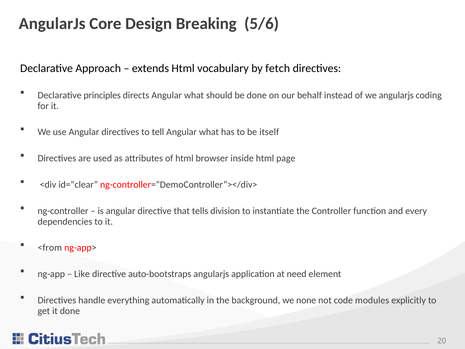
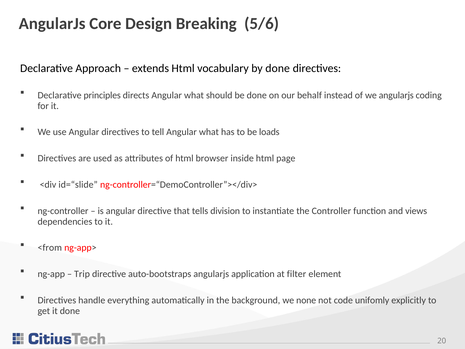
by fetch: fetch -> done (278, 68)
itself: itself -> loads (269, 132)
id=“clear: id=“clear -> id=“slide (78, 185)
every: every -> views (416, 211)
Like: Like -> Trip (82, 274)
need: need -> filter (297, 274)
modules: modules -> unifomly (372, 300)
